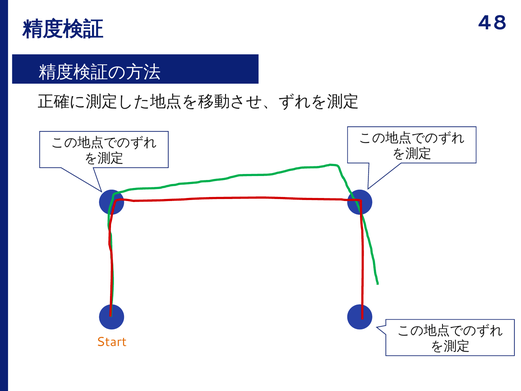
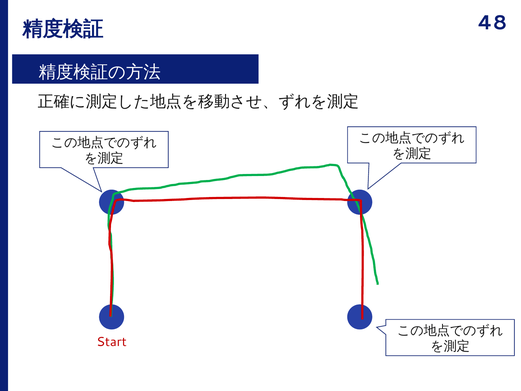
Start colour: orange -> red (112, 342)
